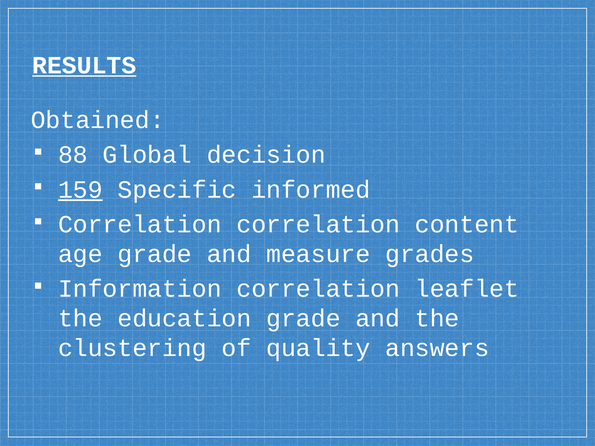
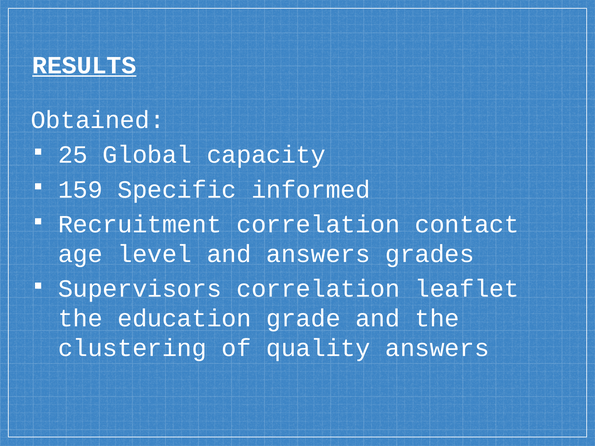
88: 88 -> 25 (73, 155)
decision: decision -> capacity (266, 155)
159 underline: present -> none (80, 190)
Correlation: Correlation -> Recruitment (140, 224)
content: content -> contact (467, 224)
age grade: grade -> level (155, 254)
and measure: measure -> answers (318, 254)
Information: Information -> Supervisors (140, 289)
